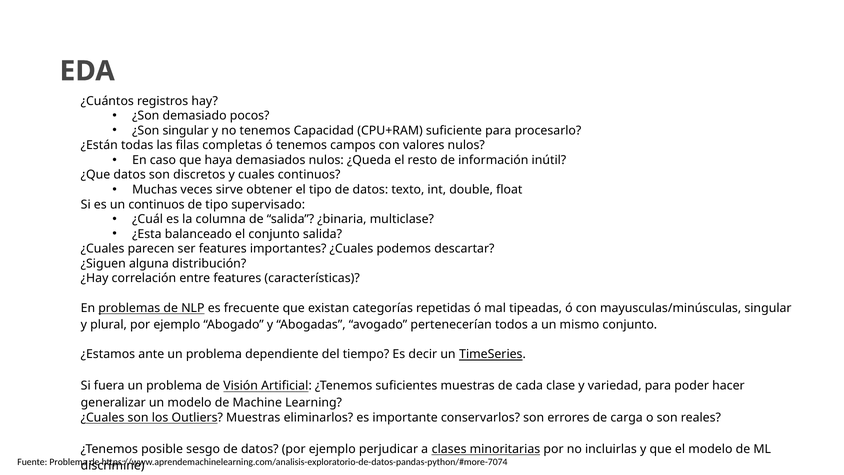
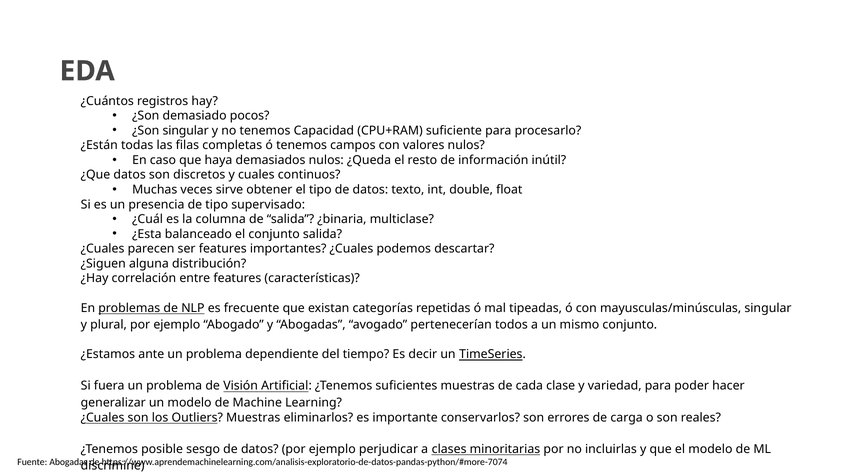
un continuos: continuos -> presencia (156, 204)
Fuente Problema: Problema -> Abogadas (68, 462)
